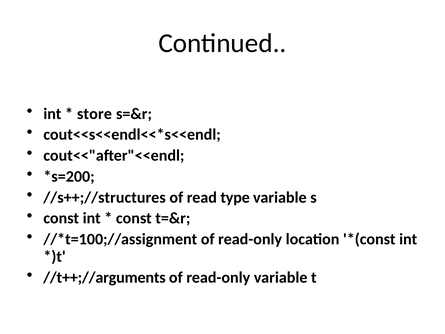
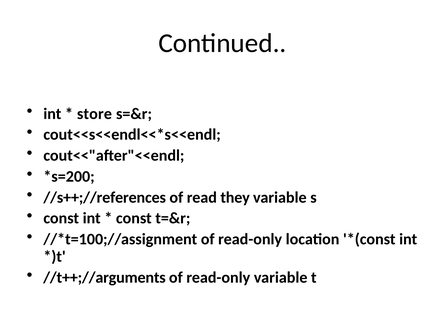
//s++;//structures: //s++;//structures -> //s++;//references (105, 197)
type: type -> they (235, 197)
